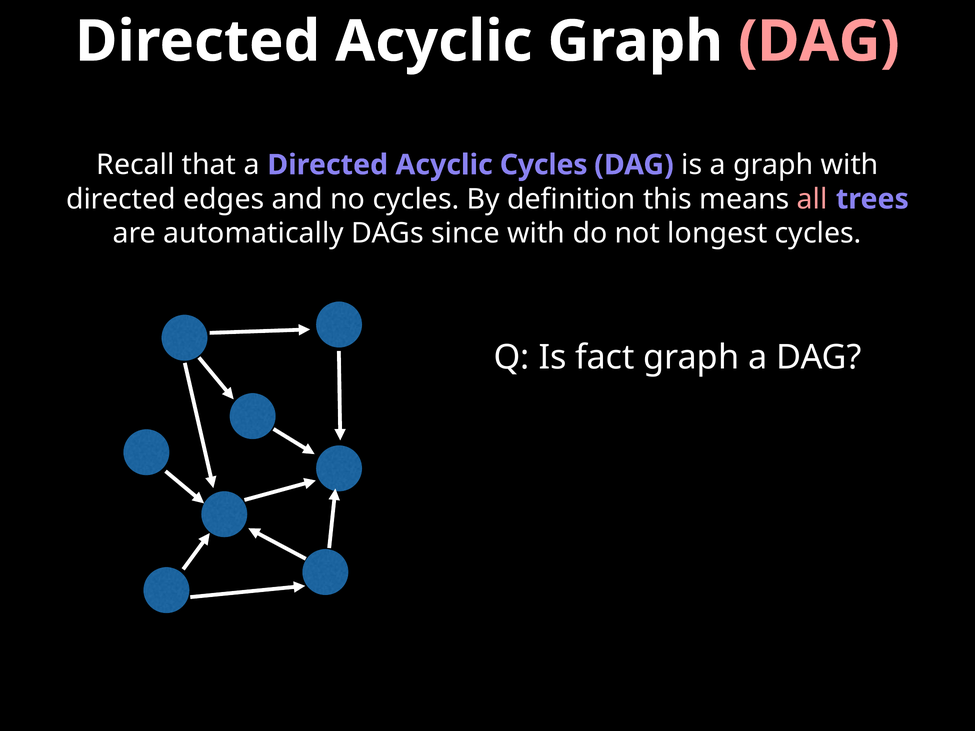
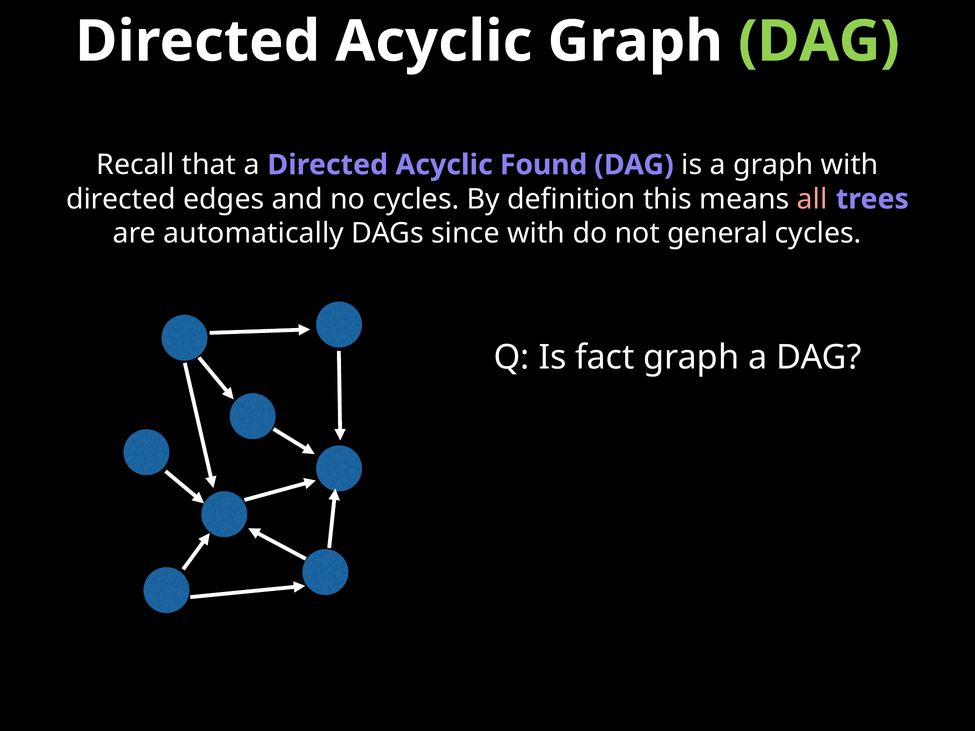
DAG colour: pink -> light green (819, 42)
Cycles: Cycles -> Found (544, 165)
longest: longest -> general (718, 233)
